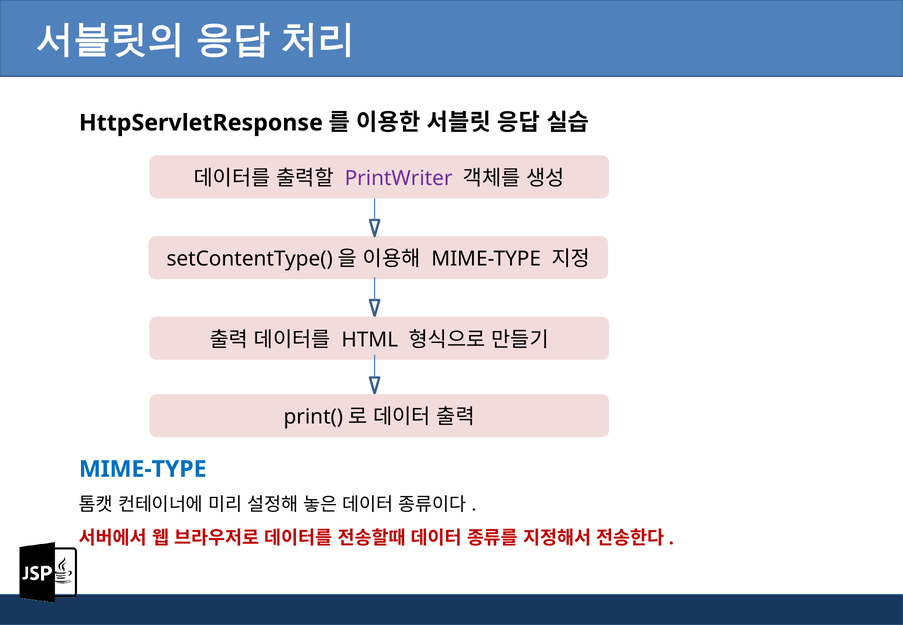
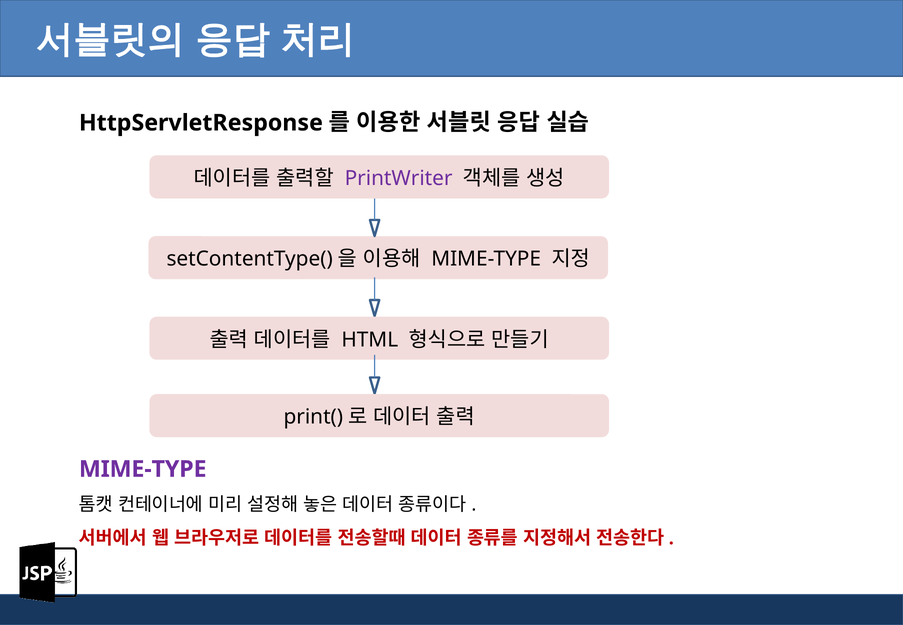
MIME-TYPE colour: blue -> purple (143, 469)
